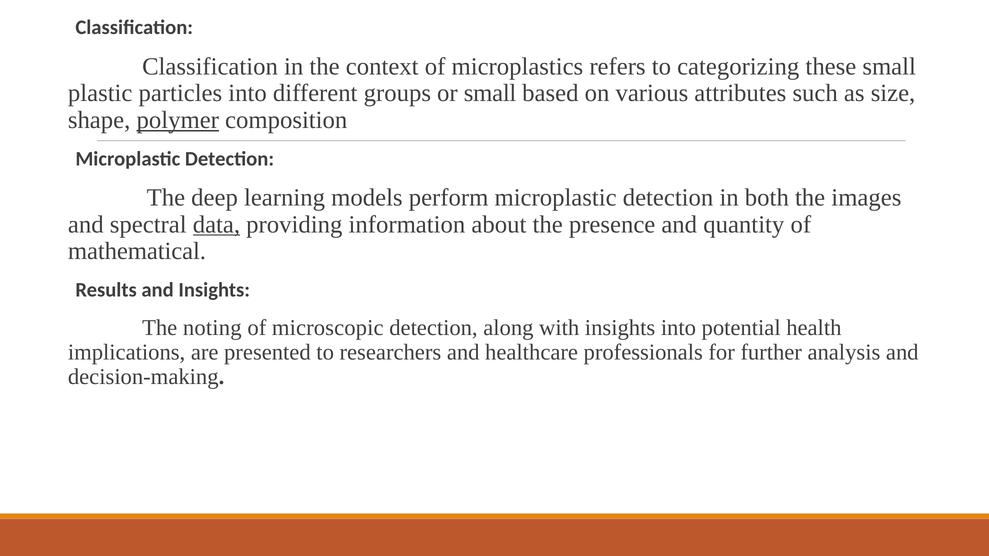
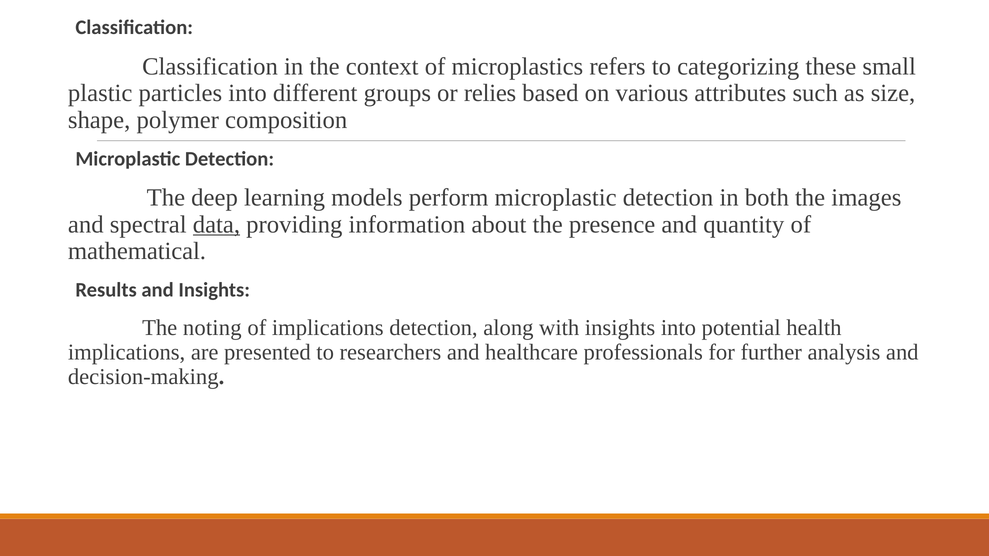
or small: small -> relies (490, 93)
polymer underline: present -> none (178, 120)
of microscopic: microscopic -> implications (328, 328)
